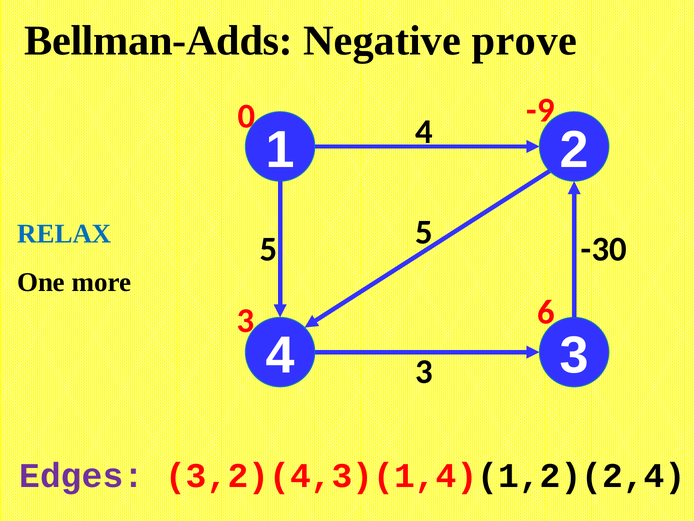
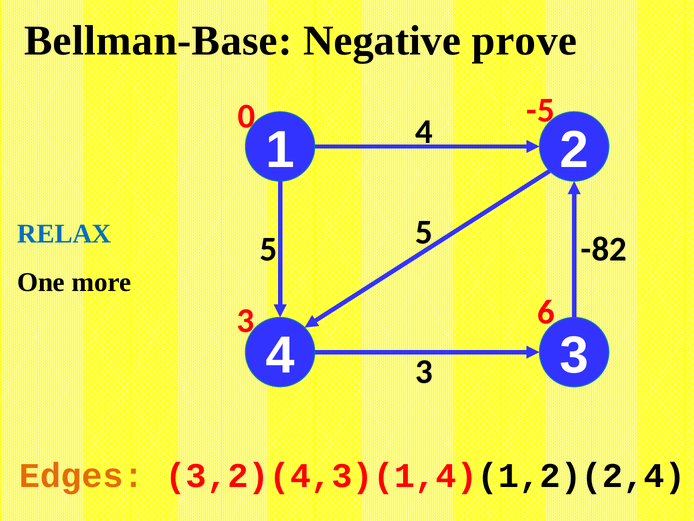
Bellman-Adds: Bellman-Adds -> Bellman-Base (158, 41)
-9: -9 -> -5 (541, 110)
-30: -30 -> -82 (604, 249)
Edges colour: purple -> orange (82, 475)
